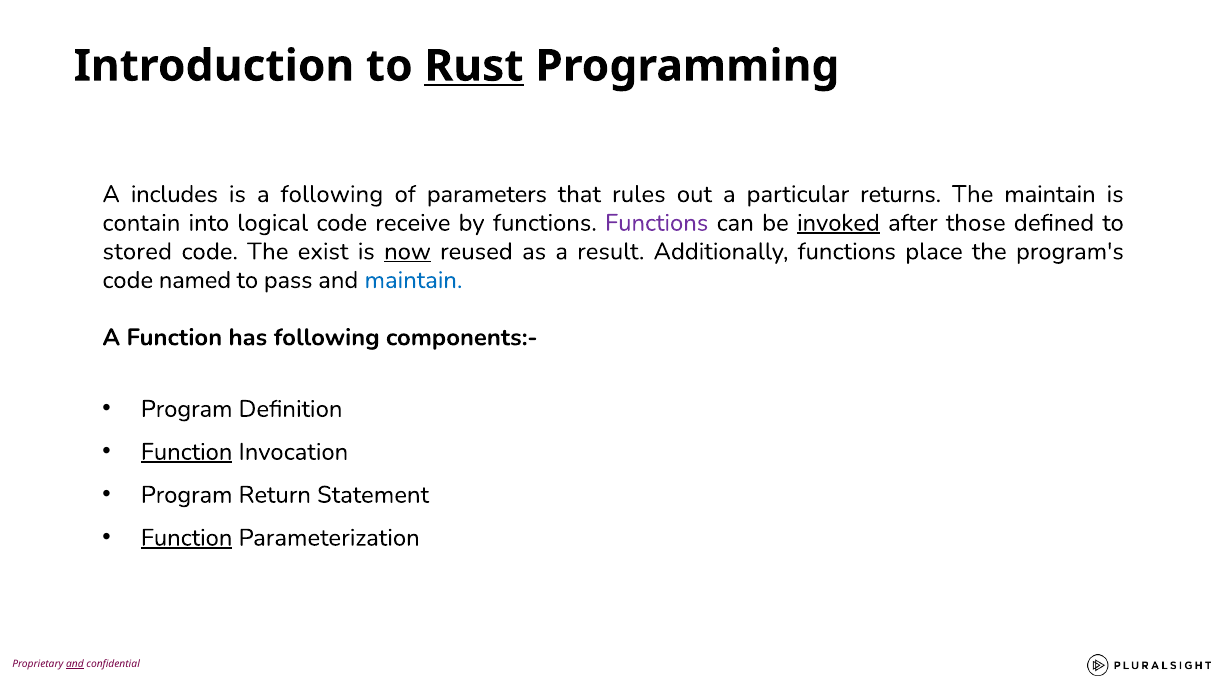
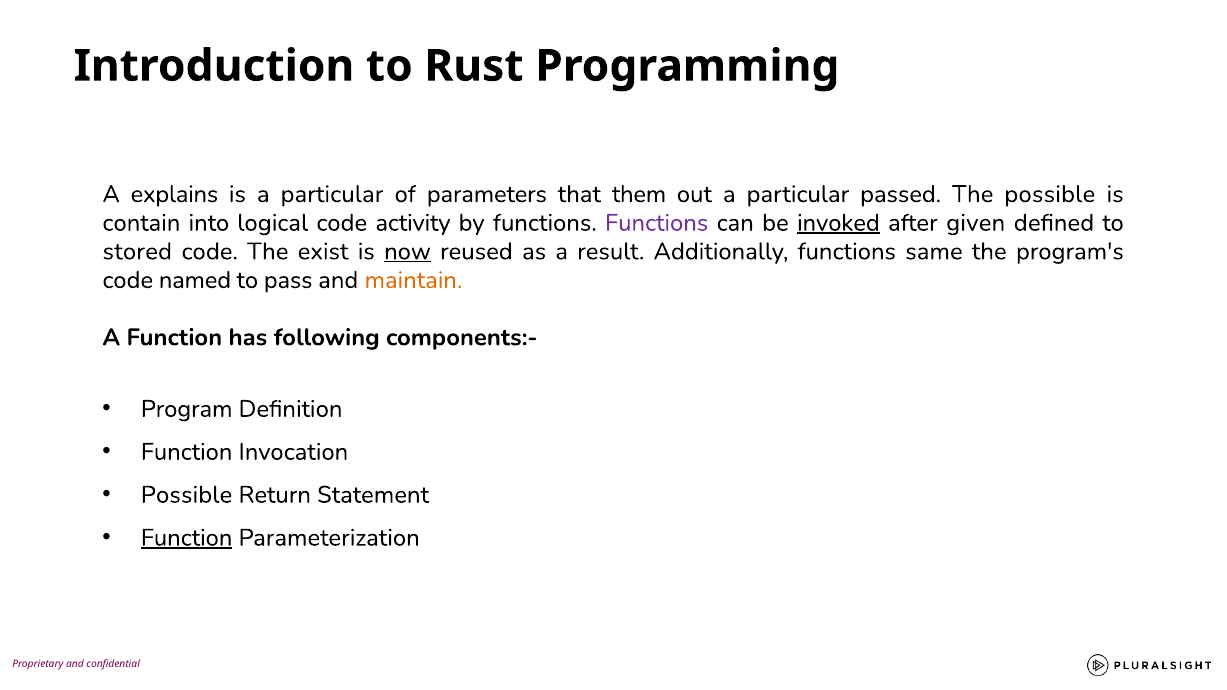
Rust underline: present -> none (474, 66)
includes: includes -> explains (174, 194)
is a following: following -> particular (332, 194)
rules: rules -> them (639, 194)
returns: returns -> passed (901, 194)
The maintain: maintain -> possible (1050, 194)
receive: receive -> activity (413, 223)
those: those -> given (976, 223)
place: place -> same (934, 252)
maintain colour: blue -> orange (413, 280)
Function underline: present -> none (187, 452)
Program: Program -> Possible (186, 495)
and underline: present -> none (75, 664)
